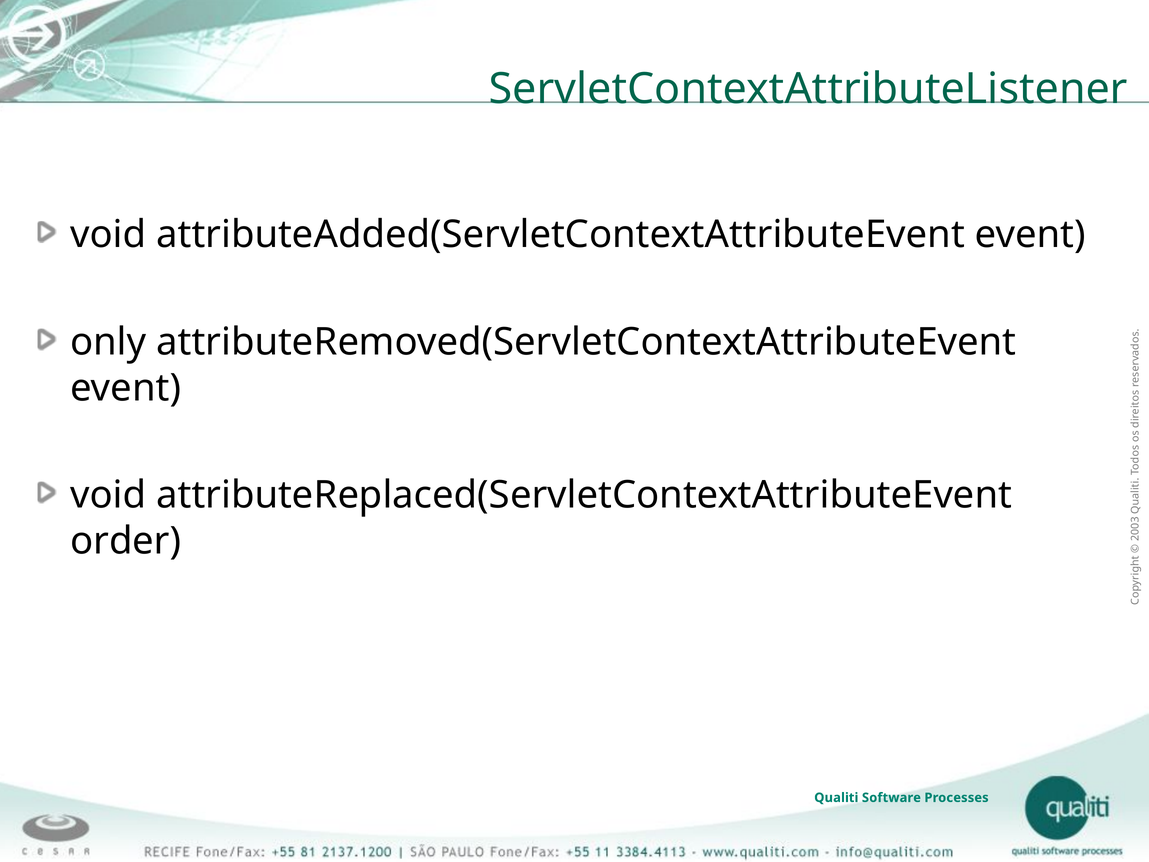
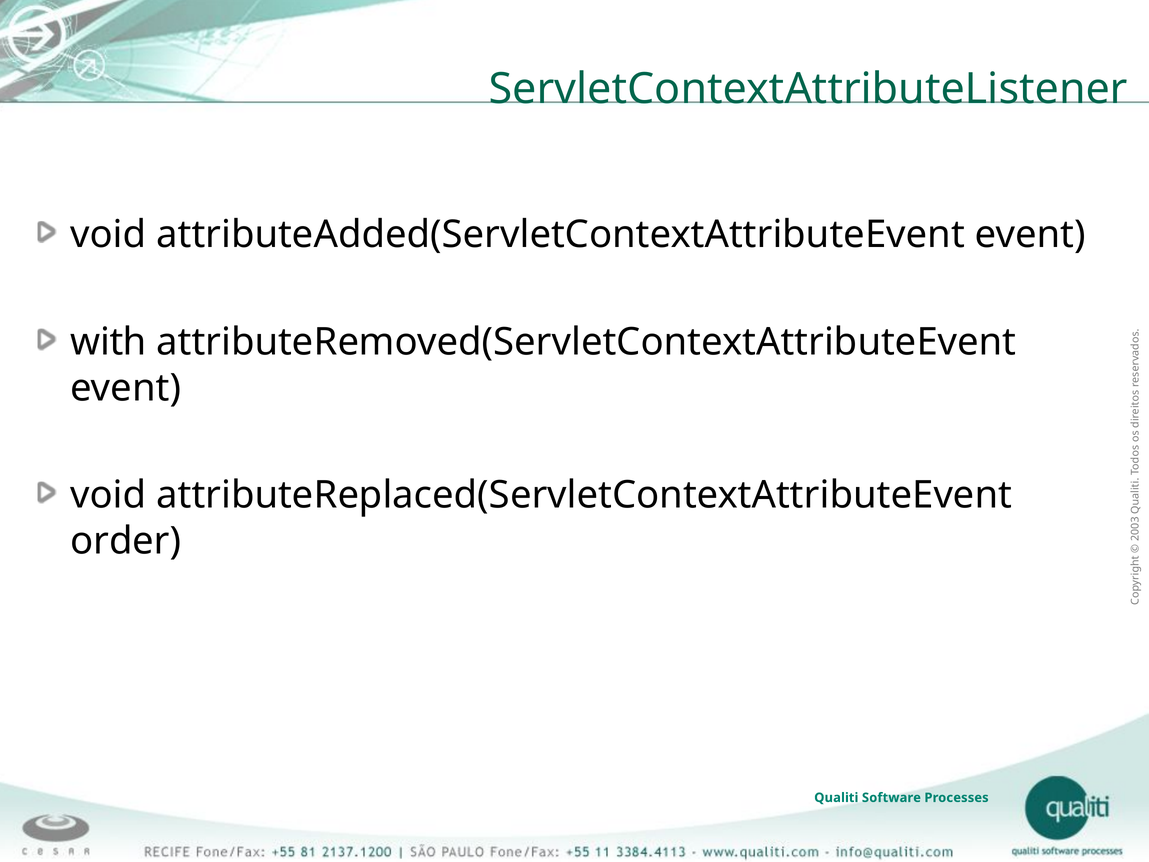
only: only -> with (108, 342)
